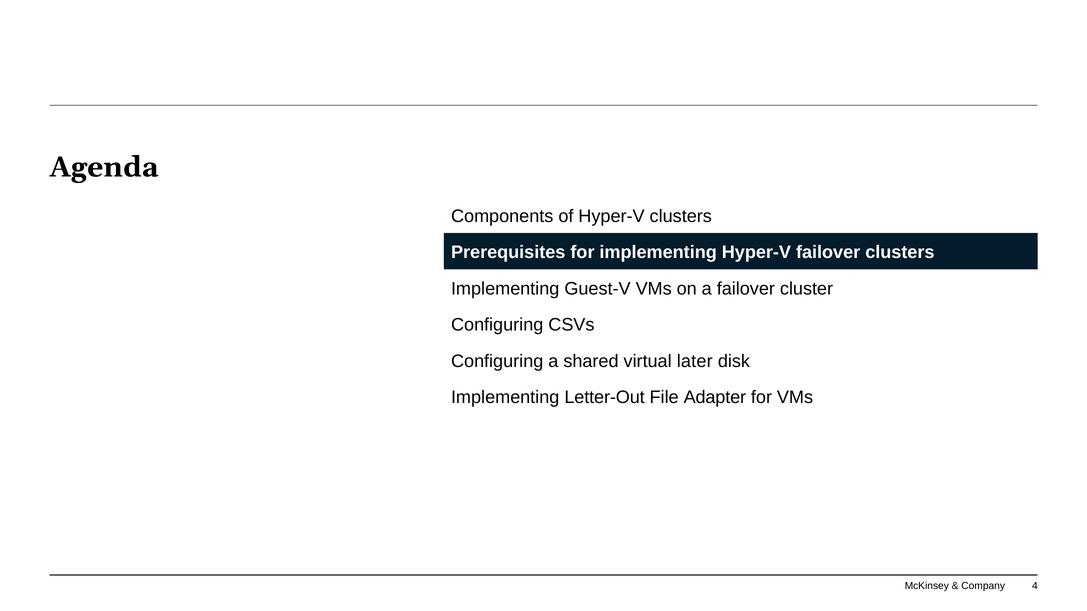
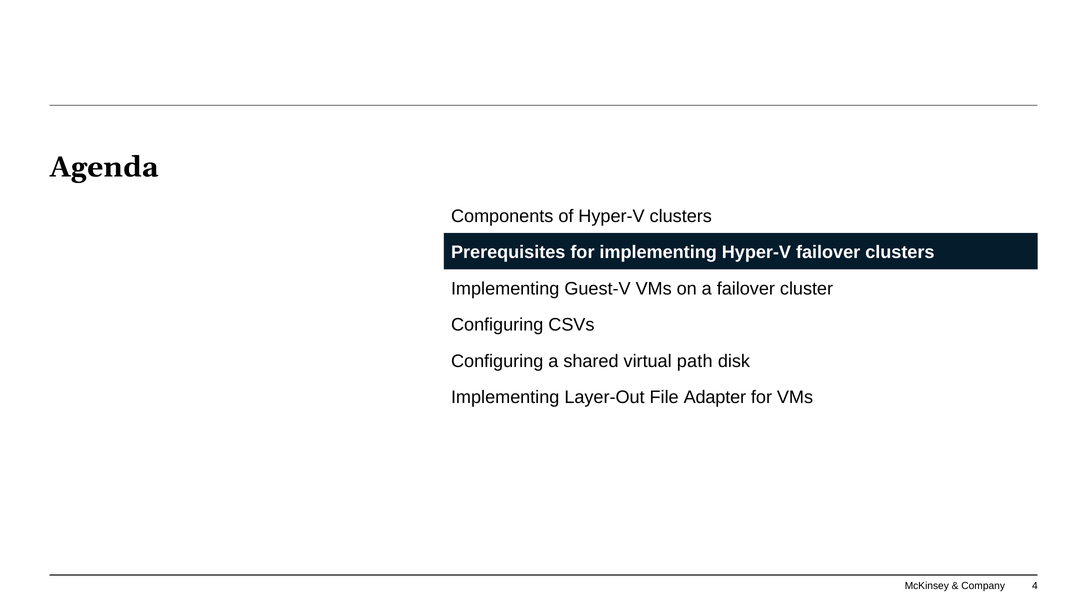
later: later -> path (695, 361)
Letter-Out: Letter-Out -> Layer-Out (605, 398)
